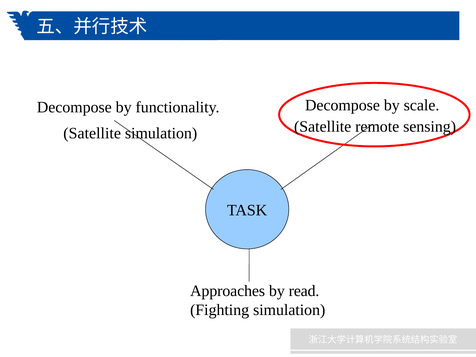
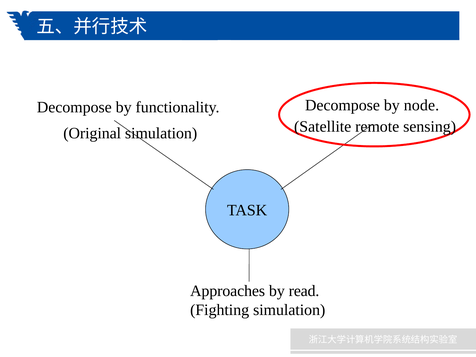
scale: scale -> node (421, 105)
Satellite: Satellite -> Original (92, 133)
